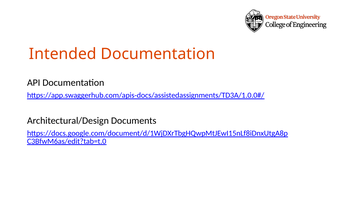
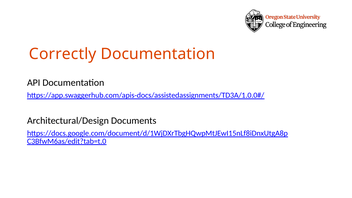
Intended: Intended -> Correctly (63, 54)
